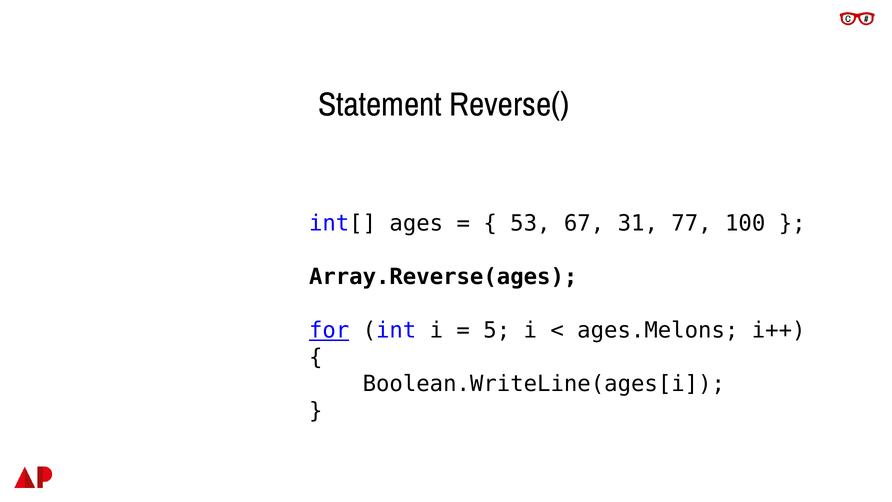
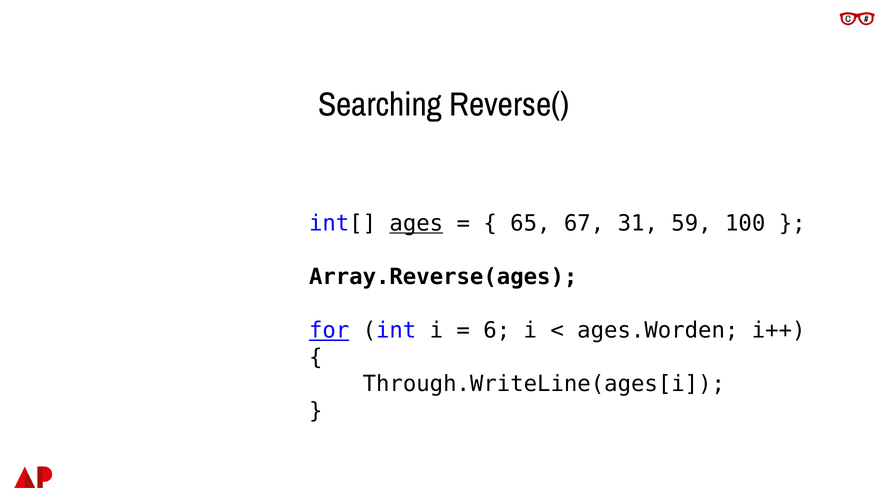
Statement: Statement -> Searching (380, 105)
ages underline: none -> present (416, 223)
53: 53 -> 65 (530, 223)
77: 77 -> 59 (691, 223)
5: 5 -> 6 (497, 330)
ages.Melons: ages.Melons -> ages.Worden (658, 330)
Boolean.WriteLine(ages[i: Boolean.WriteLine(ages[i -> Through.WriteLine(ages[i (544, 384)
